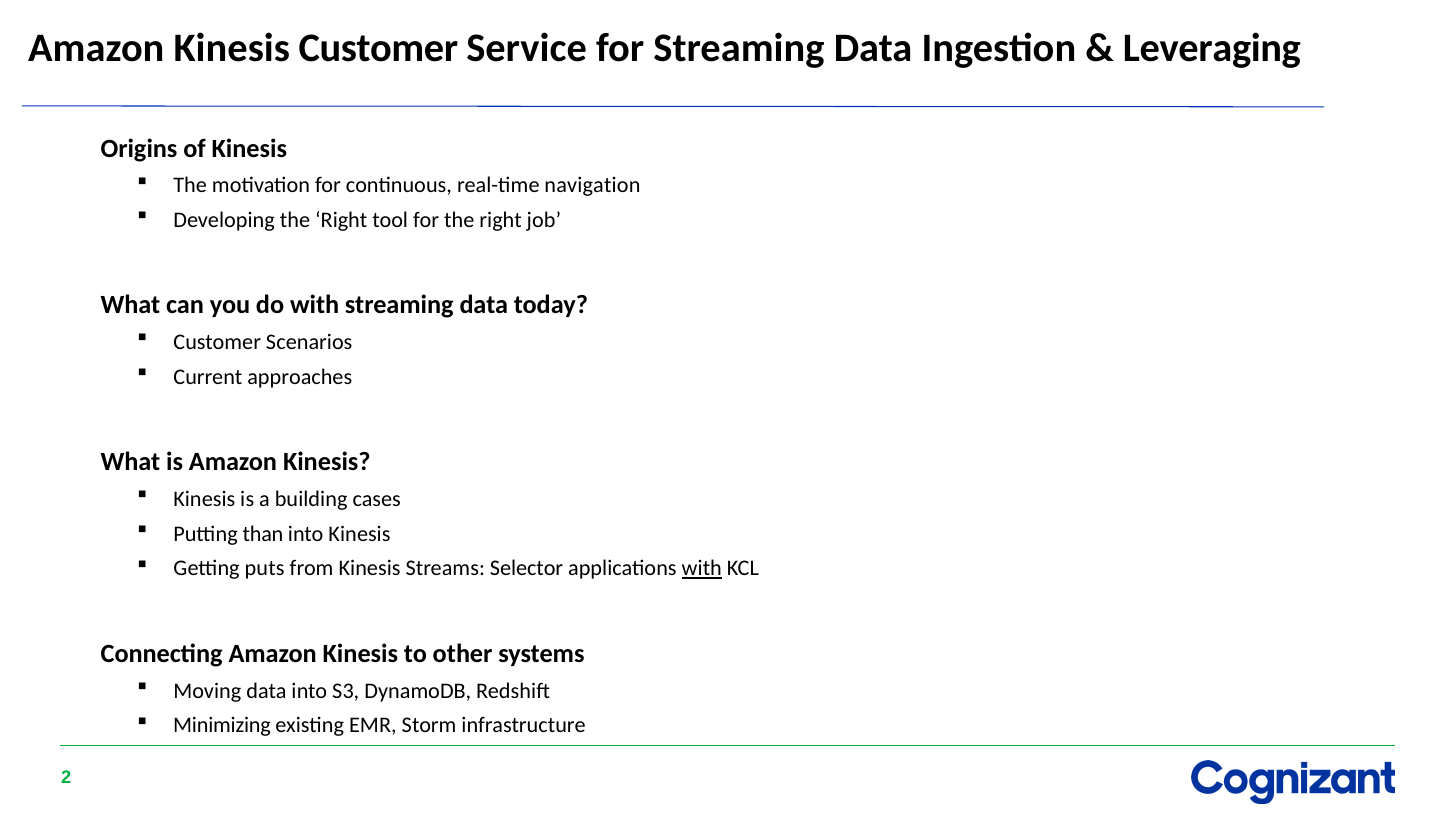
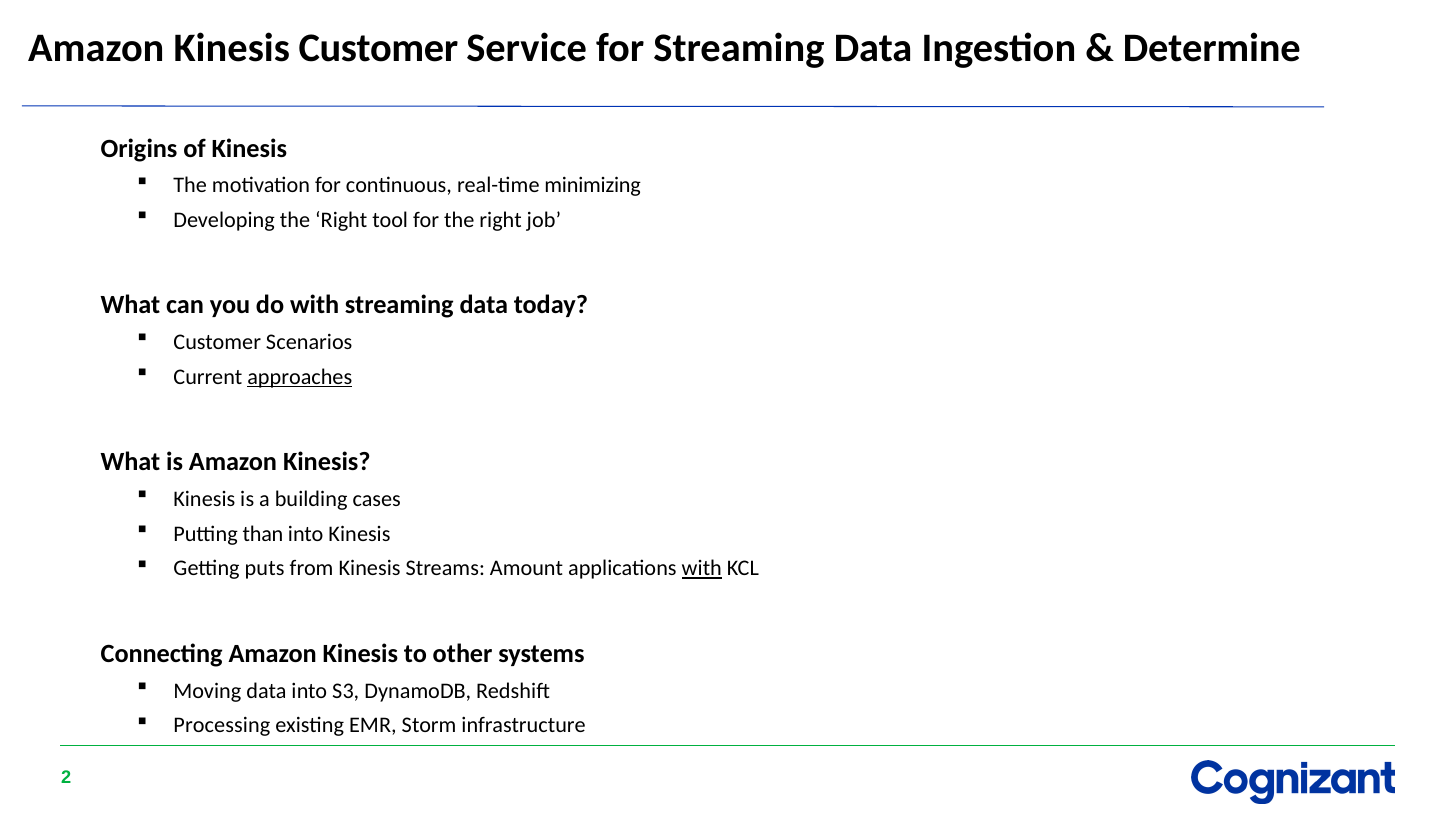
Leveraging: Leveraging -> Determine (1212, 48)
navigation: navigation -> minimizing (593, 185)
approaches underline: none -> present (300, 377)
Selector: Selector -> Amount (527, 569)
Minimizing: Minimizing -> Processing (222, 726)
